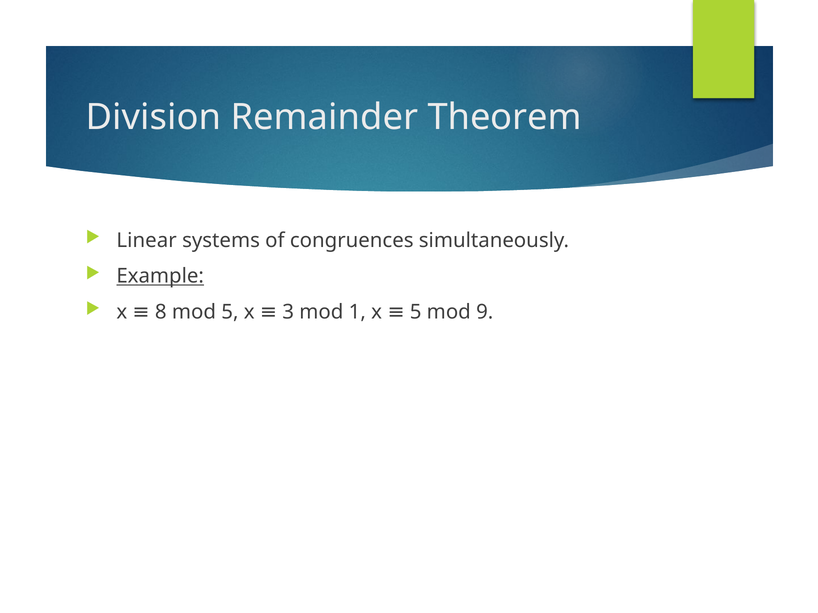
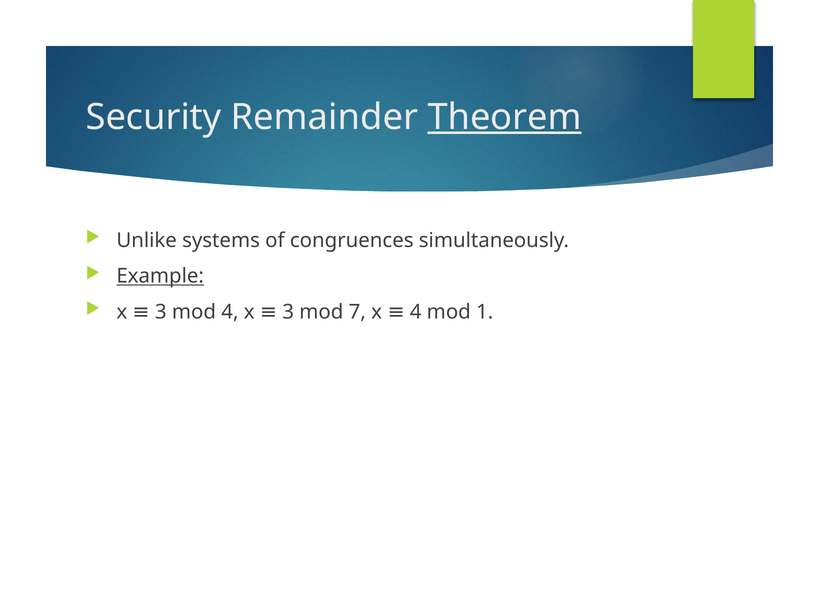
Division: Division -> Security (154, 117)
Theorem underline: none -> present (505, 117)
Linear: Linear -> Unlike (147, 240)
8: 8 -> 3 (161, 312)
mod 5: 5 -> 4 (230, 312)
1: 1 -> 7 (357, 312)
x 5: 5 -> 4 (416, 312)
9: 9 -> 1 (485, 312)
